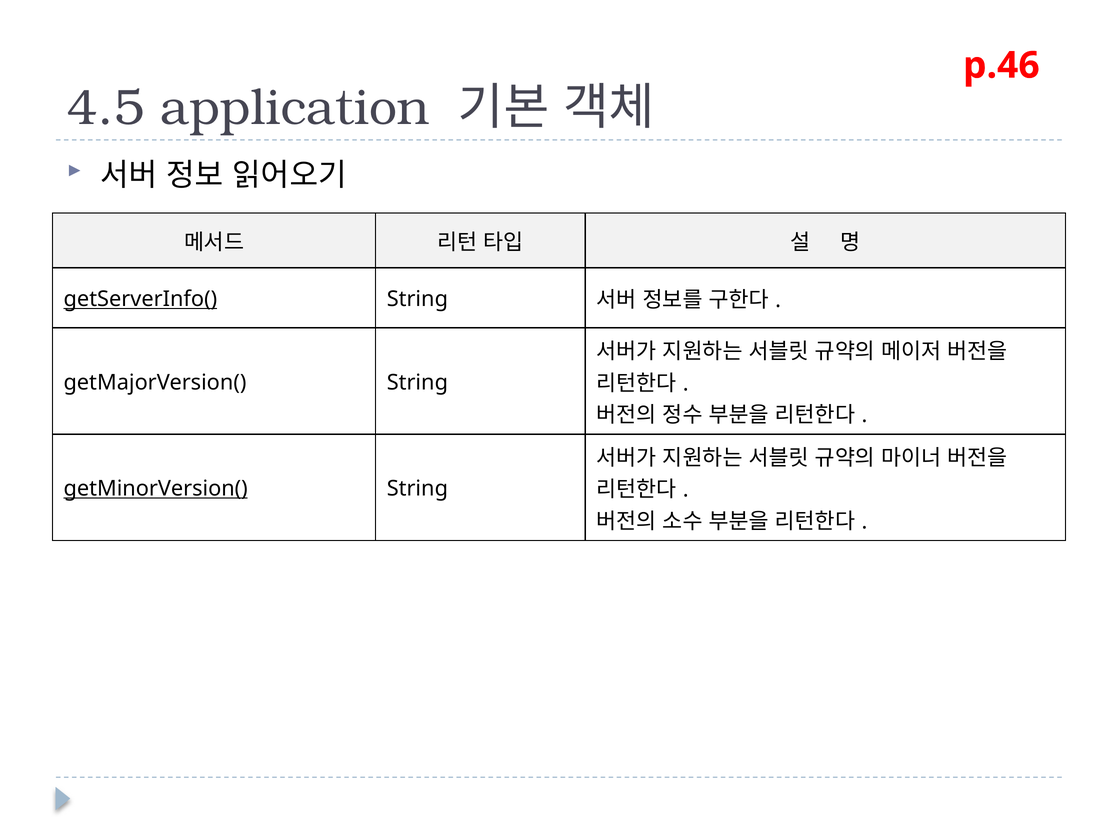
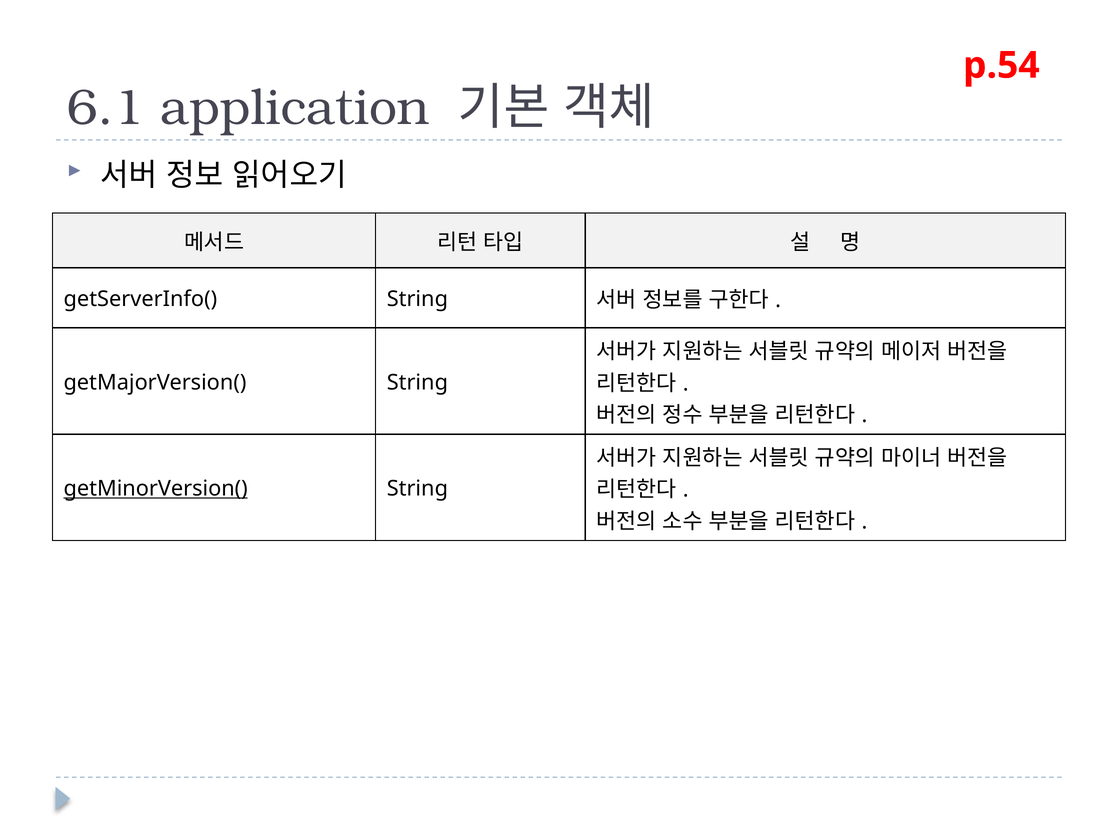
p.46: p.46 -> p.54 (1001, 65)
4.5: 4.5 -> 6.1 (106, 108)
getServerInfo( underline: present -> none (140, 299)
